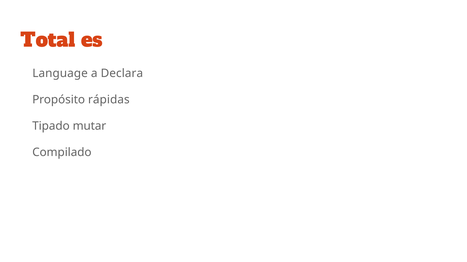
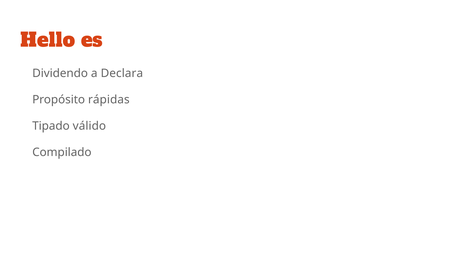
Total: Total -> Hello (48, 40)
Language: Language -> Dividendo (60, 73)
mutar: mutar -> válido (89, 126)
